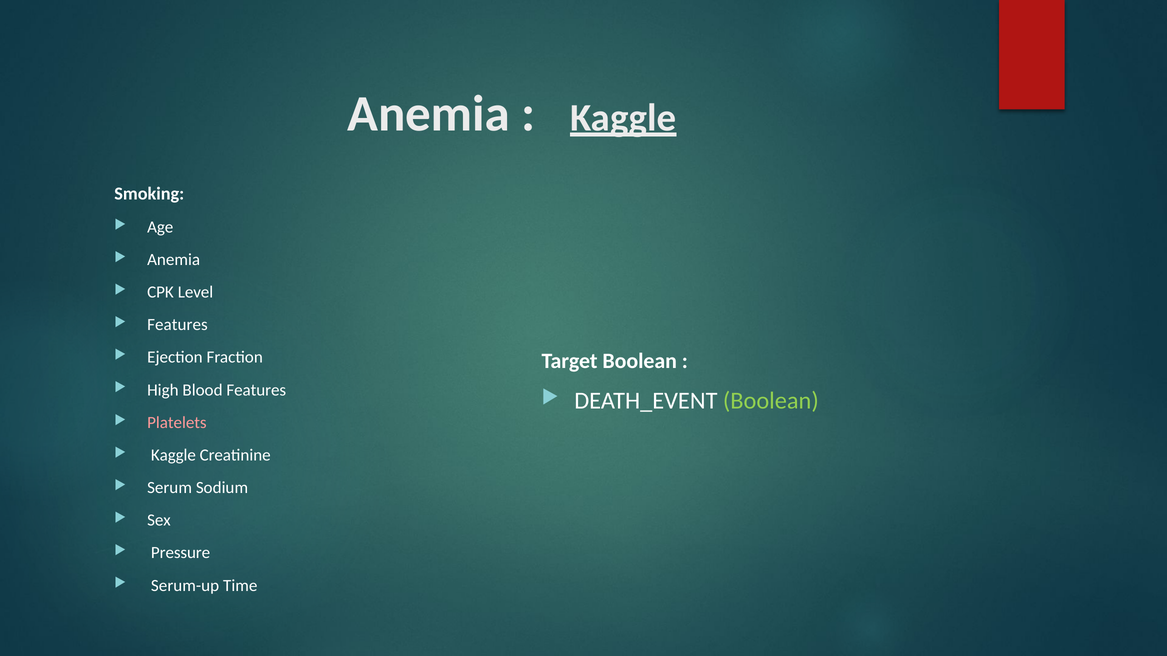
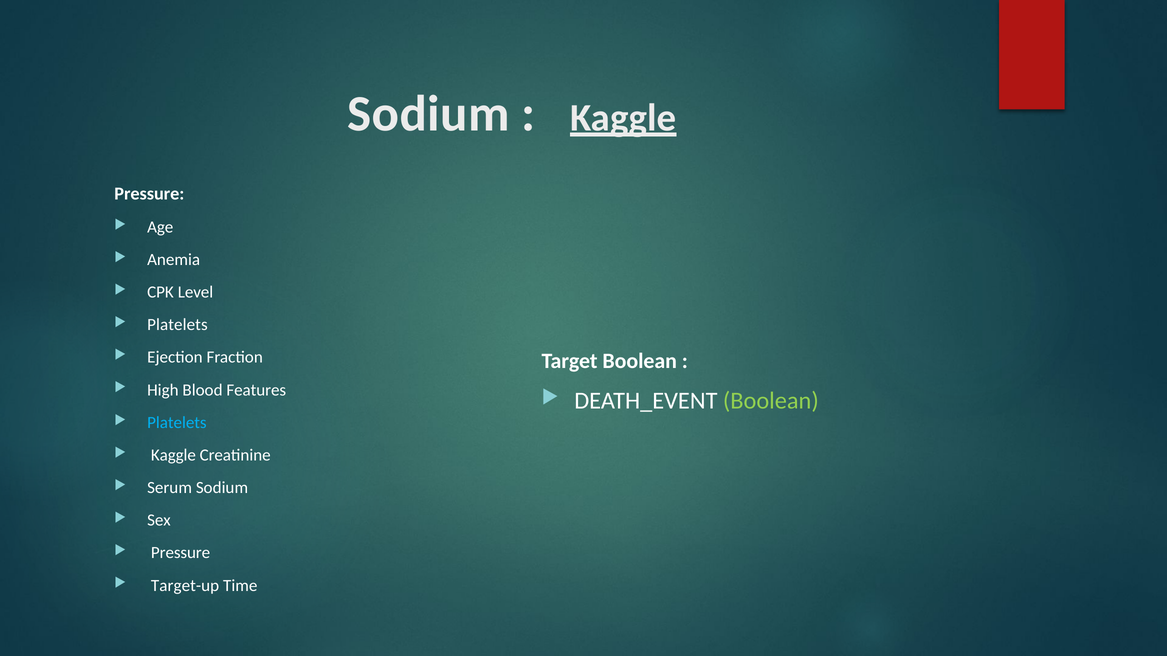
Anemia: Anemia -> Sodium (428, 114)
Smoking: Smoking -> Pressure (149, 194)
Features: Features -> Platelets (177, 325)
Platelets colour: pink -> light blue (177, 423)
Serum-up: Serum-up -> Target-up (185, 586)
